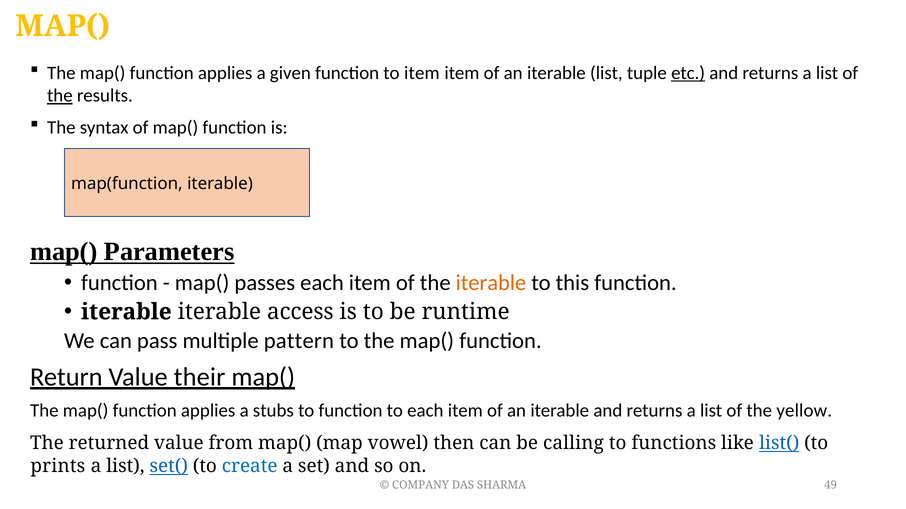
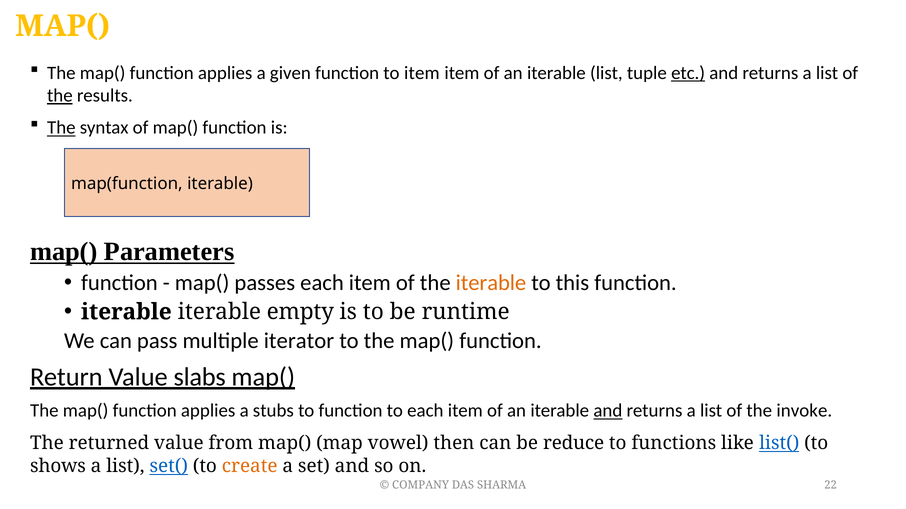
The underline: none -> present (61, 128)
access: access -> empty (300, 312)
pattern: pattern -> iterator (299, 341)
their: their -> slabs (200, 377)
and underline: none -> present (608, 411)
yellow: yellow -> invoke (804, 411)
calling: calling -> reduce (574, 443)
prints: prints -> shows (58, 467)
create colour: blue -> orange (250, 467)
49: 49 -> 22 (831, 486)
